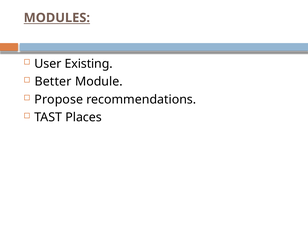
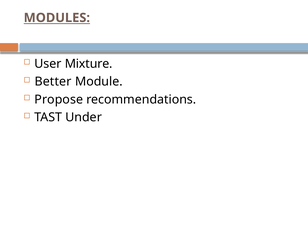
Existing: Existing -> Mixture (89, 64)
Places: Places -> Under (84, 117)
